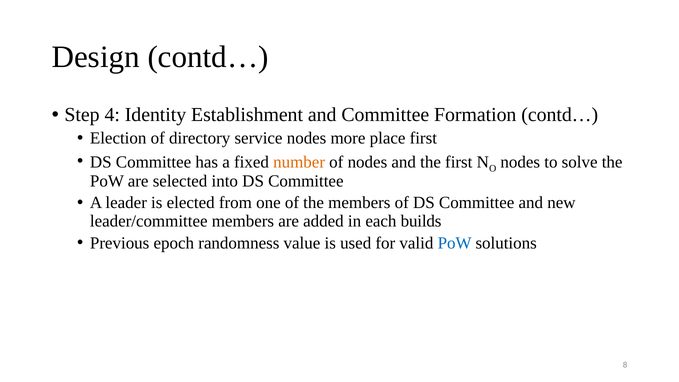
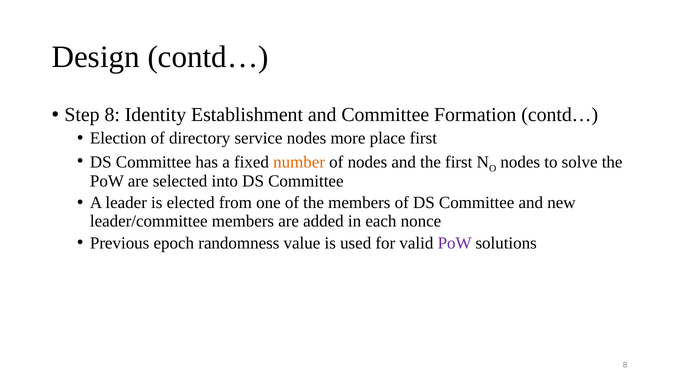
Step 4: 4 -> 8 (112, 115)
builds: builds -> nonce (421, 221)
PoW colour: blue -> purple (455, 243)
